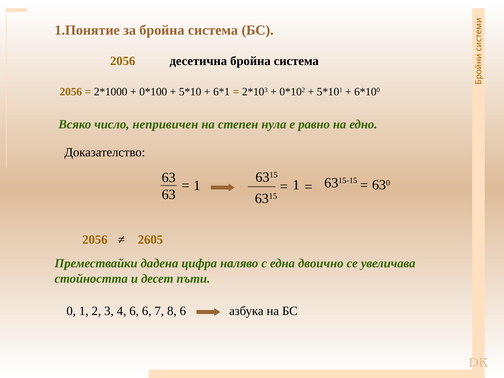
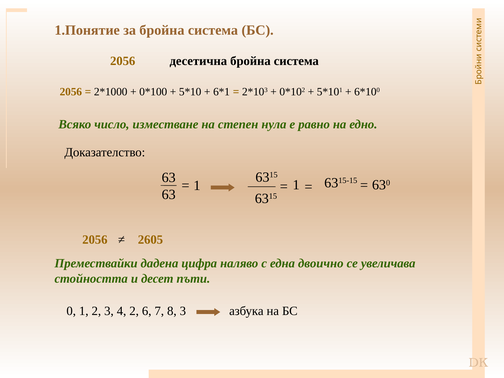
непривичен: непривичен -> изместване (165, 124)
4 6: 6 -> 2 (134, 311)
8 6: 6 -> 3 (183, 311)
